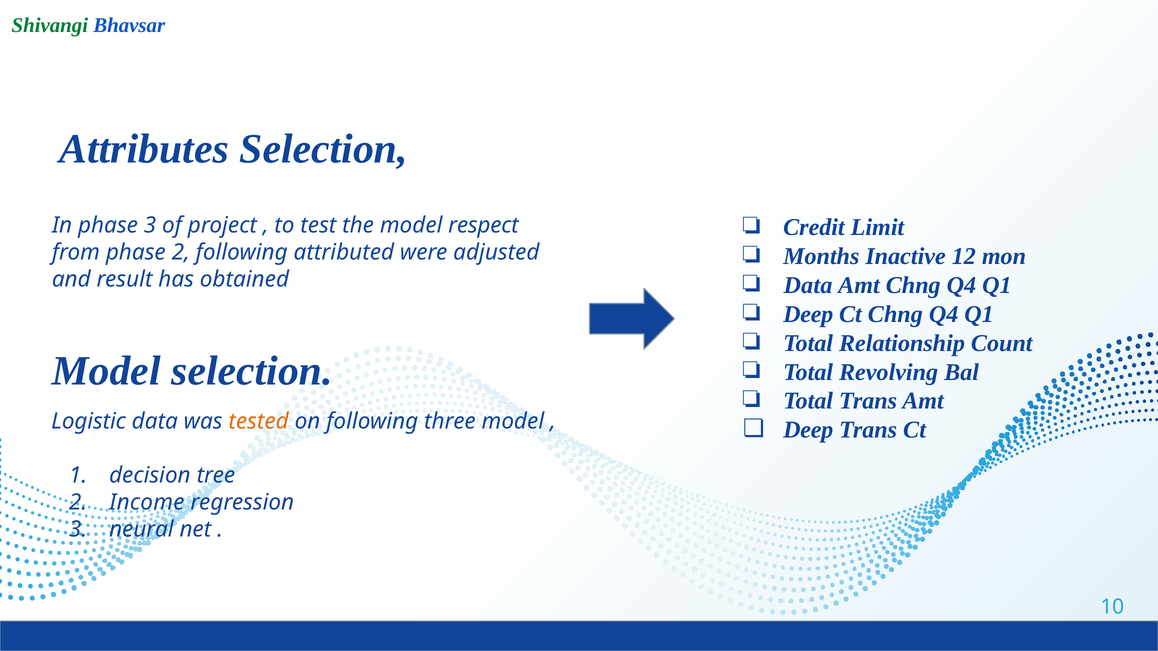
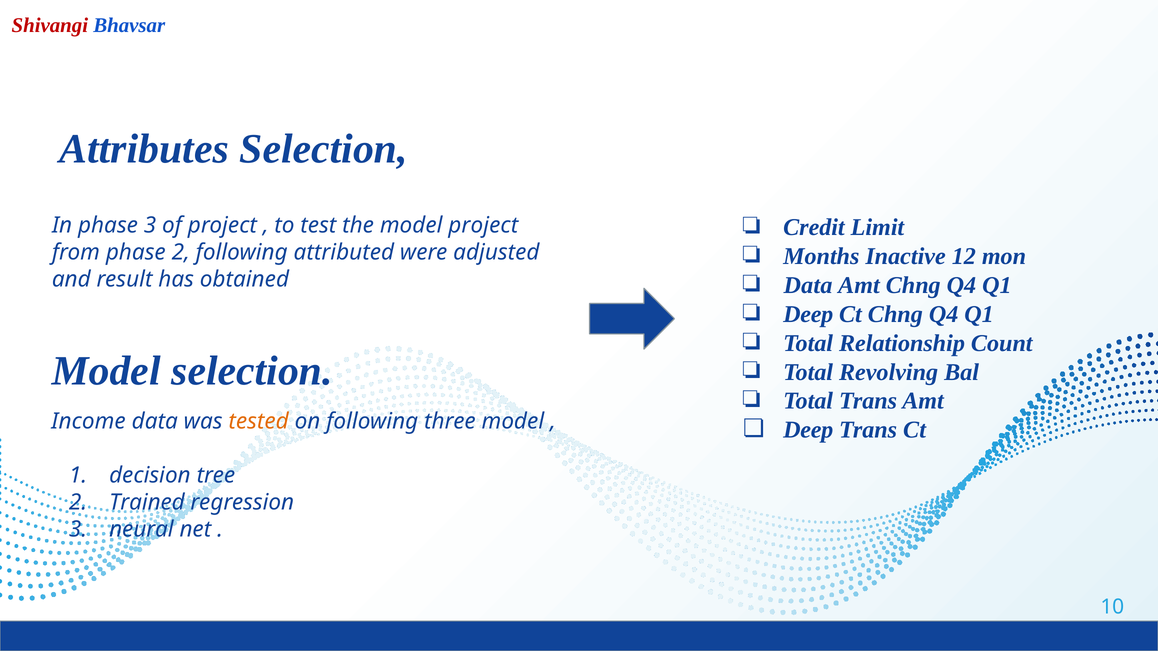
Shivangi colour: green -> red (50, 26)
model respect: respect -> project (483, 225)
Logistic: Logistic -> Income (88, 422)
Income: Income -> Trained (147, 503)
